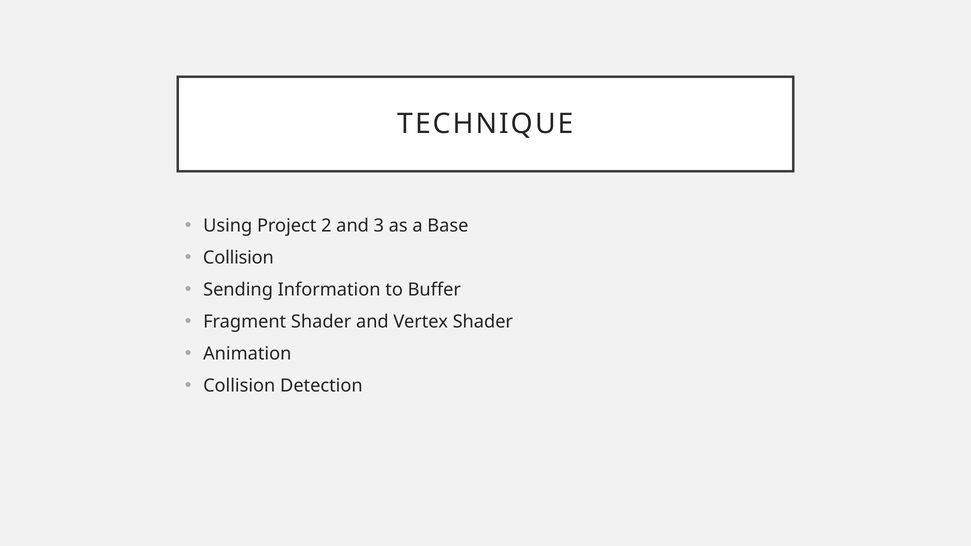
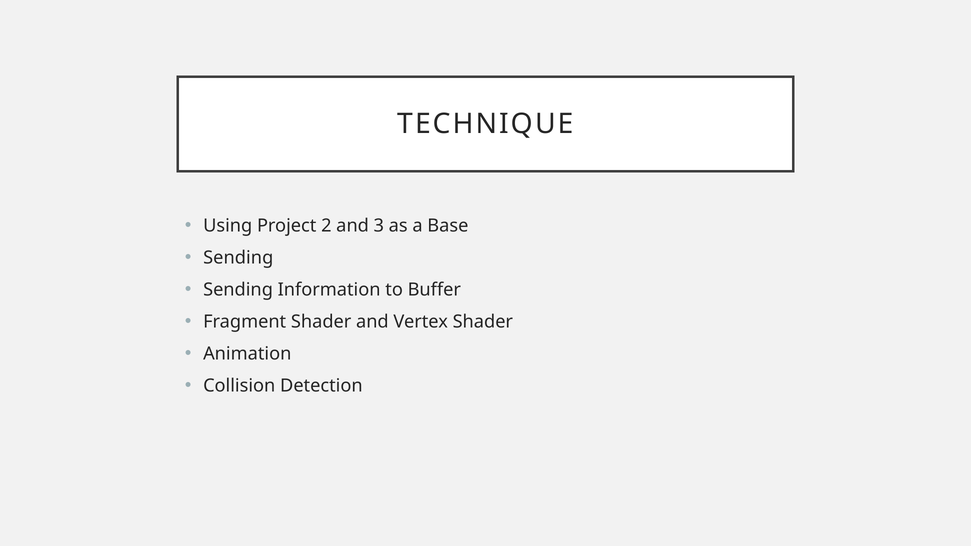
Collision: Collision -> Sending (238, 258)
